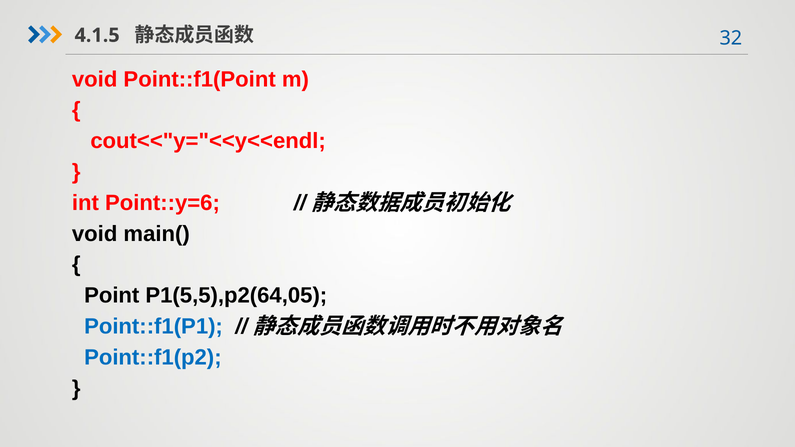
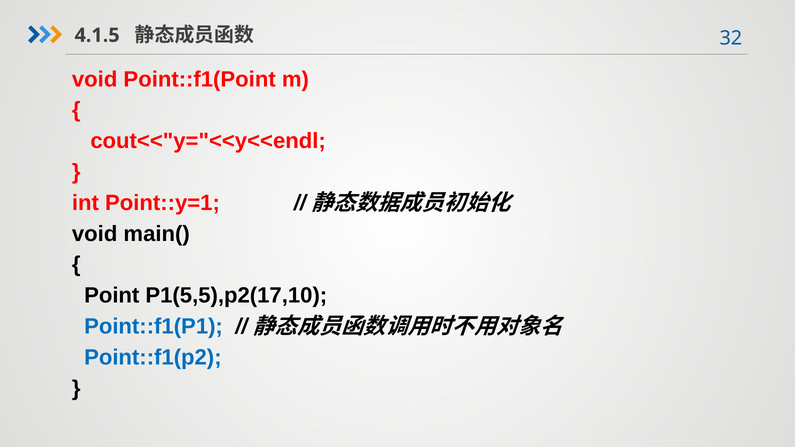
Point::y=6: Point::y=6 -> Point::y=1 (162, 203)
P1(5,5),p2(64,05: P1(5,5),p2(64,05 -> P1(5,5),p2(17,10 (236, 296)
